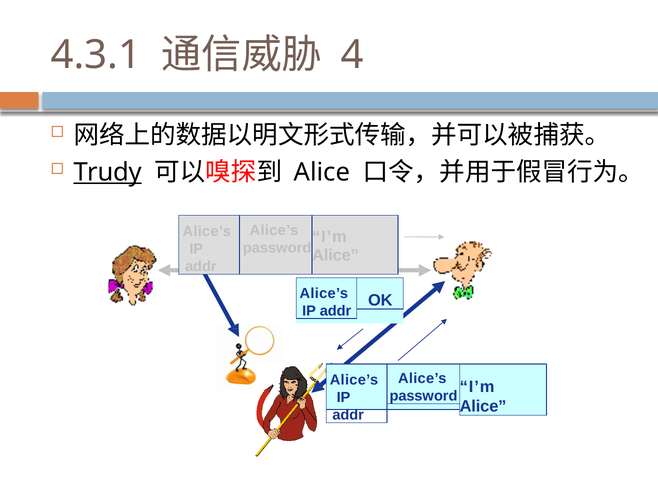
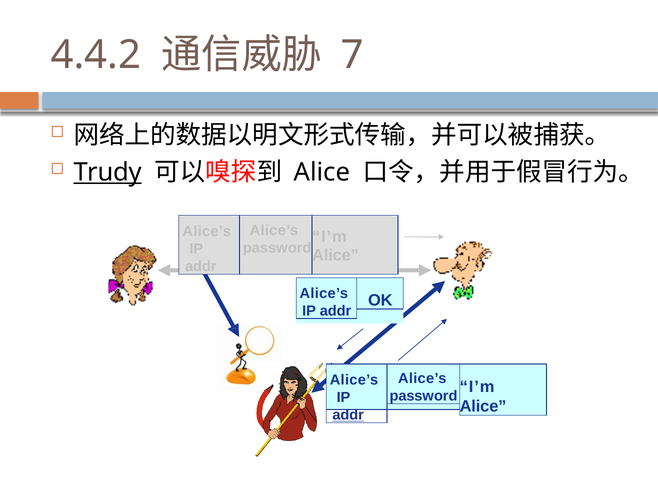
4.3.1: 4.3.1 -> 4.4.2 (96, 55)
4: 4 -> 7 (352, 55)
addr underline: none -> present (348, 415)
